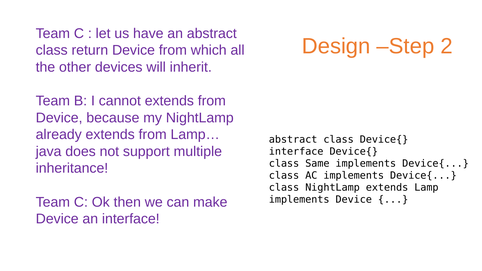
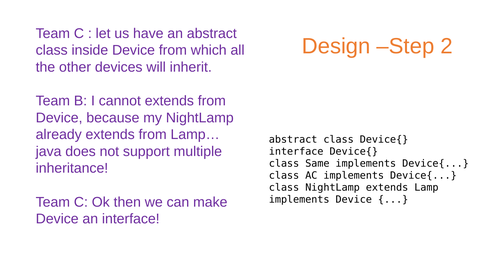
return: return -> inside (90, 50)
